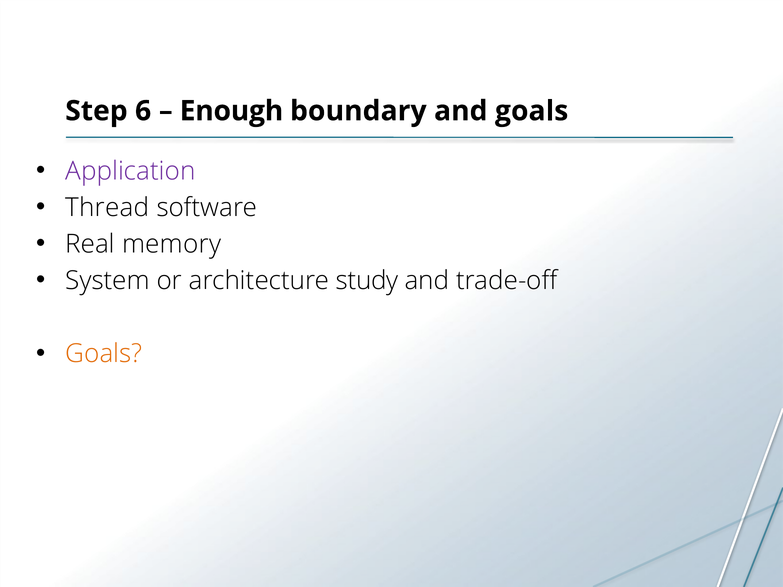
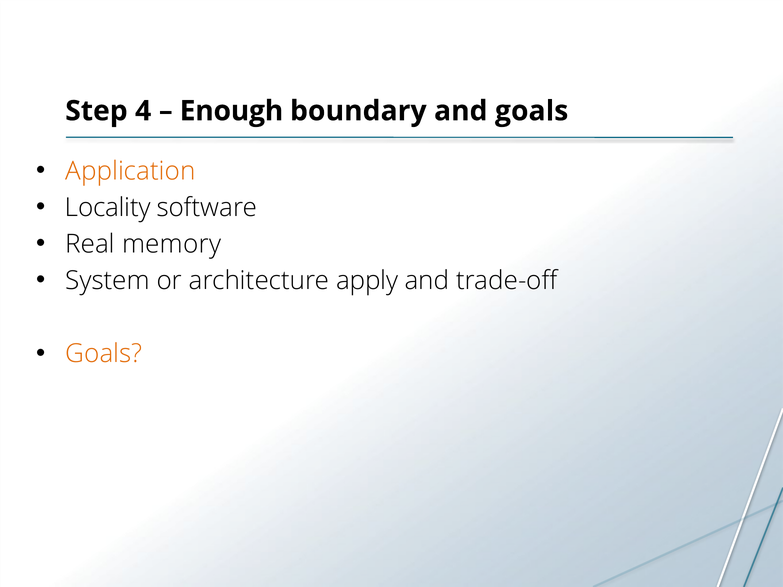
6: 6 -> 4 (143, 111)
Application colour: purple -> orange (130, 171)
Thread: Thread -> Locality (108, 208)
study: study -> apply (367, 281)
